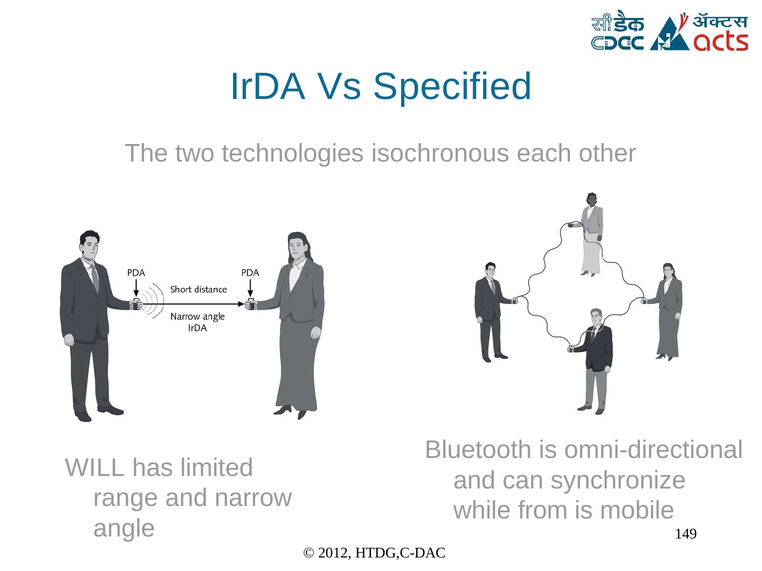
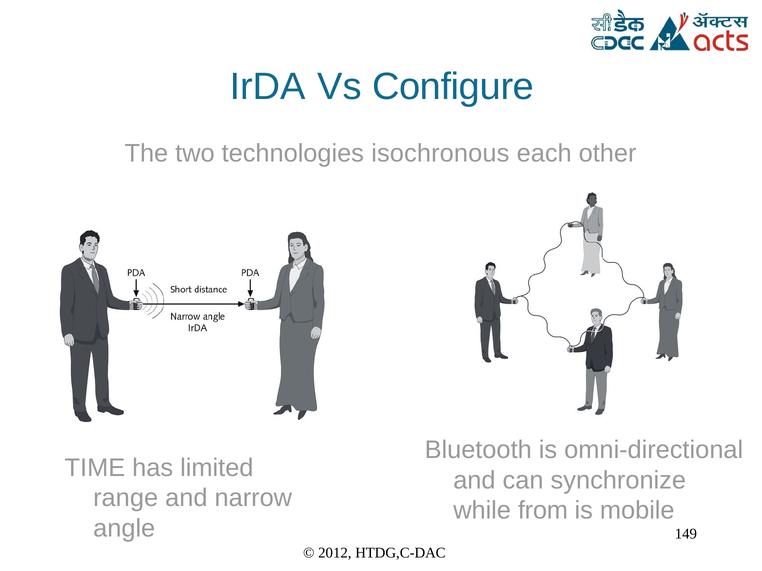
Specified: Specified -> Configure (453, 87)
WILL: WILL -> TIME (95, 468)
